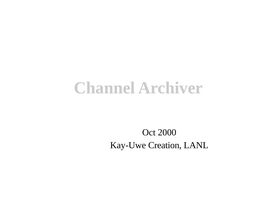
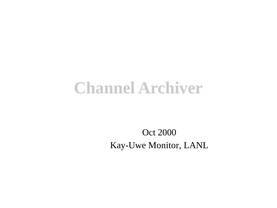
Creation: Creation -> Monitor (165, 145)
